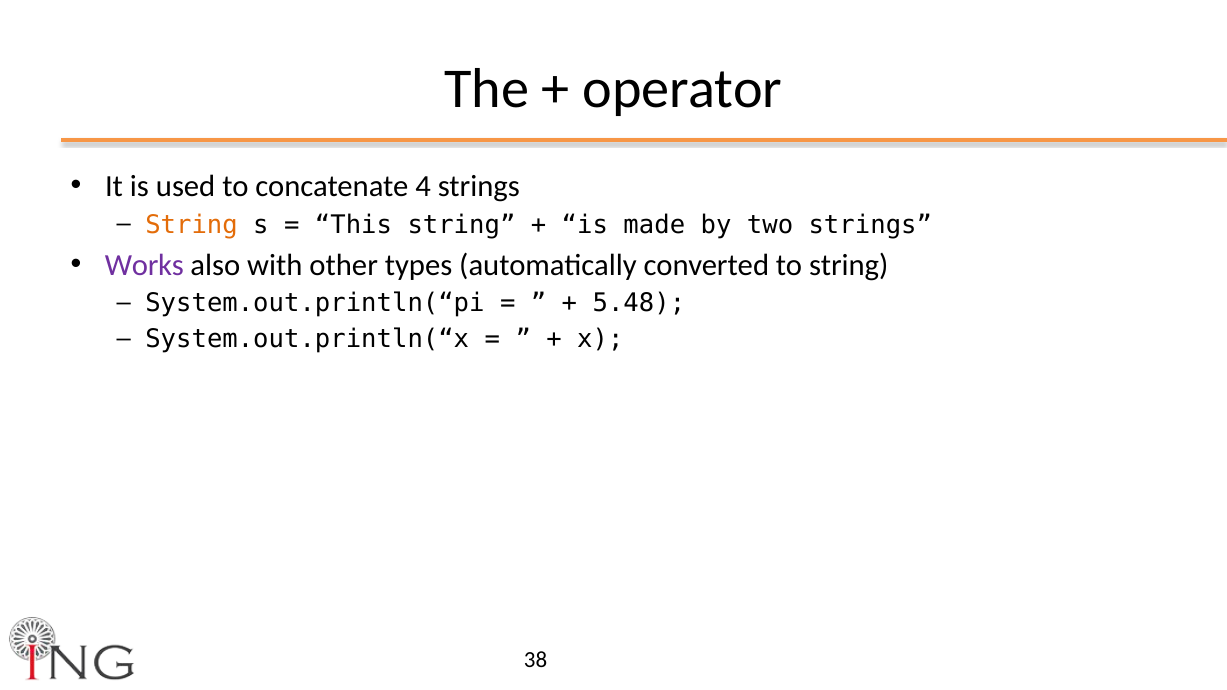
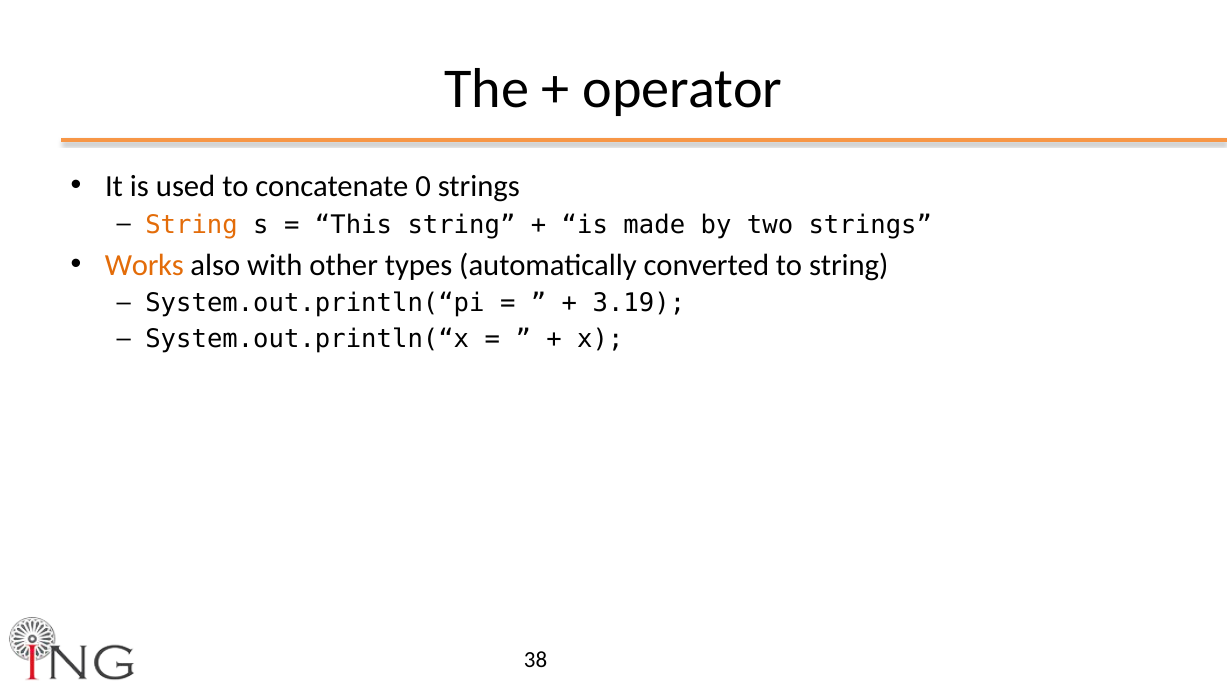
4: 4 -> 0 (423, 186)
Works colour: purple -> orange (144, 265)
5.48: 5.48 -> 3.19 (639, 303)
